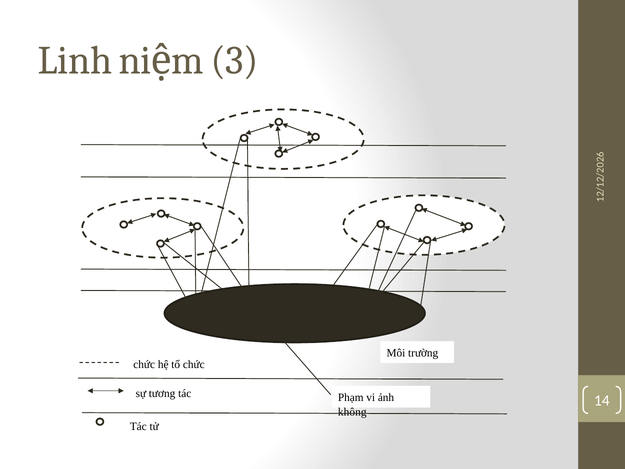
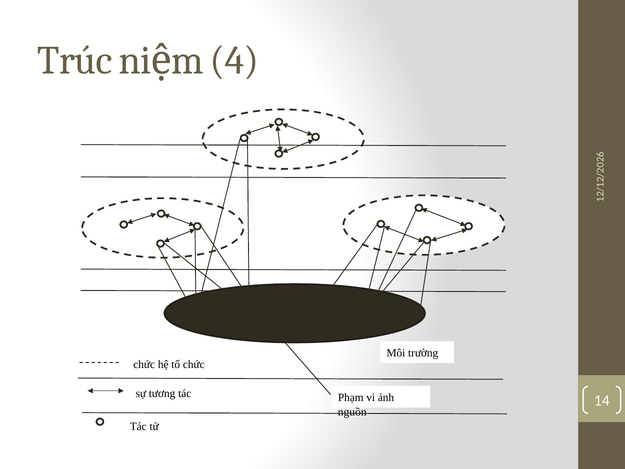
Linh: Linh -> Trúc (75, 61)
3: 3 -> 4 (235, 61)
không: không -> nguồn (352, 412)
